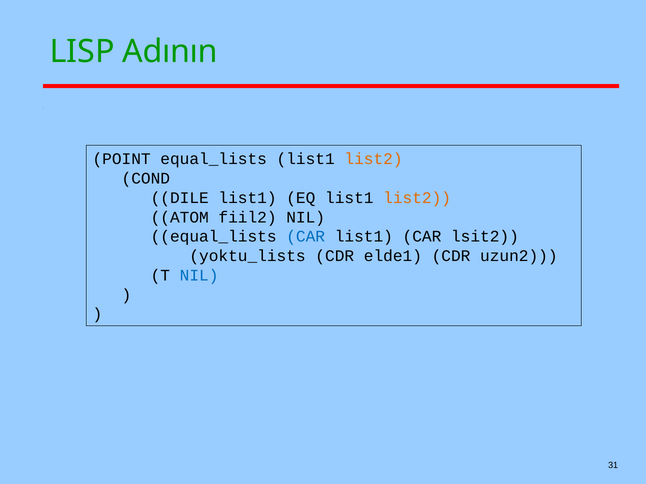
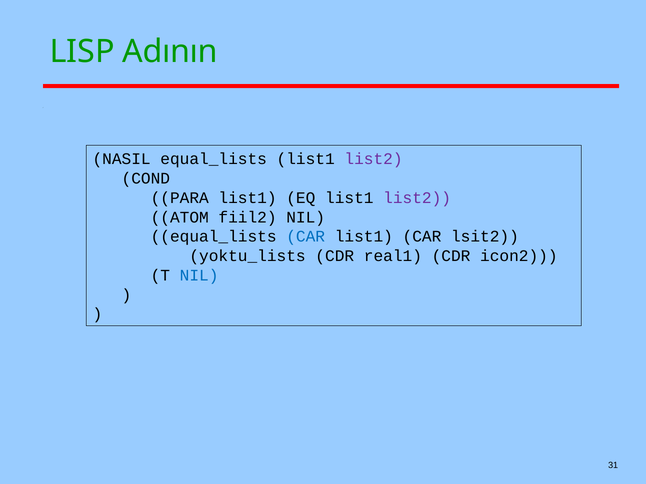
POINT: POINT -> NASIL (122, 159)
list2 colour: orange -> purple (374, 159)
DILE: DILE -> PARA (180, 198)
list2 colour: orange -> purple (417, 198)
elde1: elde1 -> real1 (393, 256)
uzun2: uzun2 -> icon2 (519, 256)
